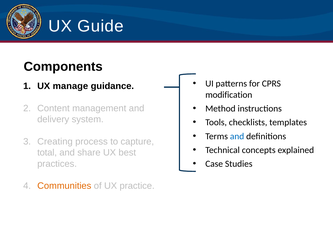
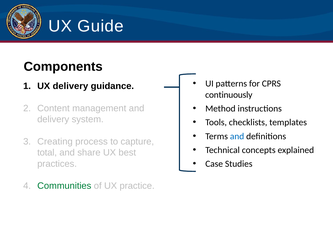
UX manage: manage -> delivery (70, 86)
modification: modification -> continuously (229, 95)
Communities colour: orange -> green (64, 186)
